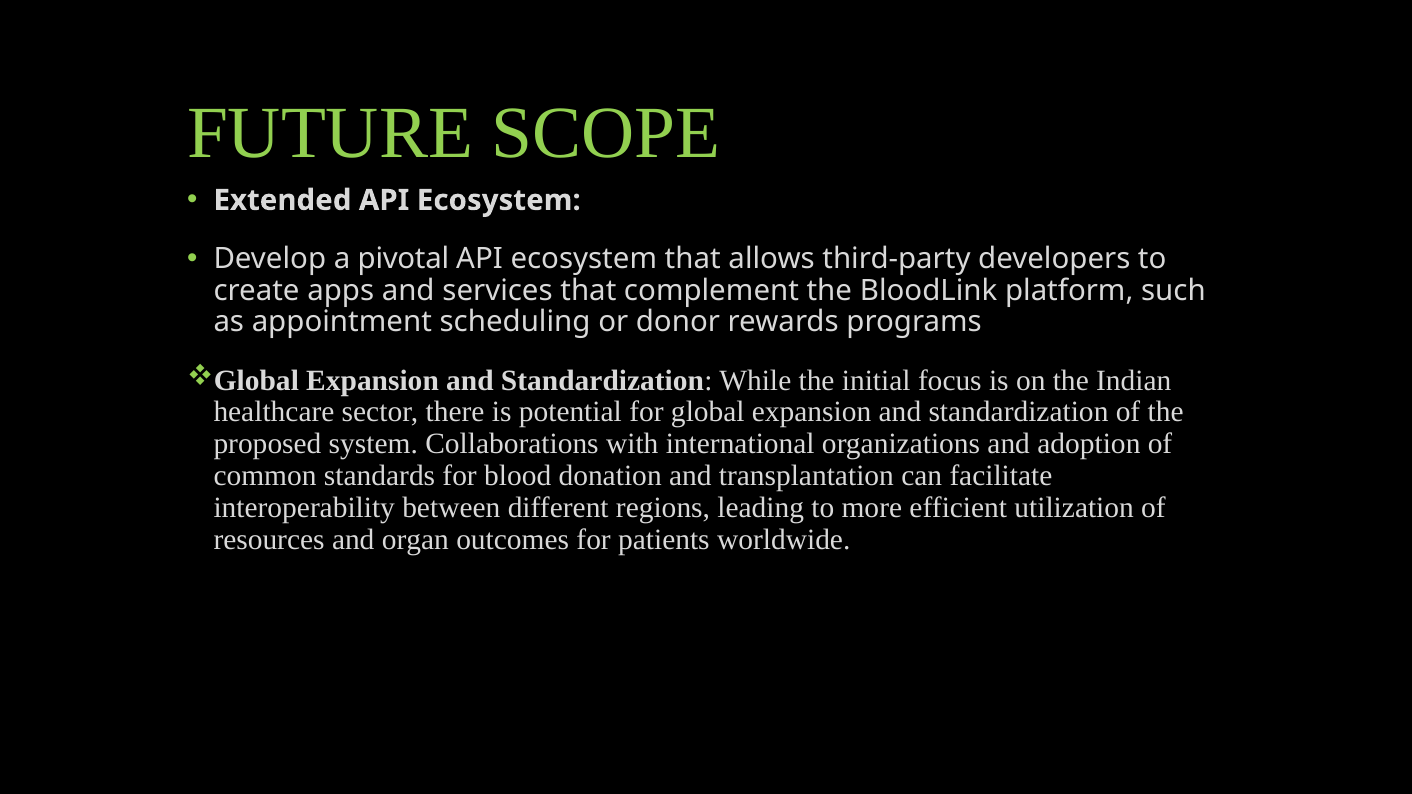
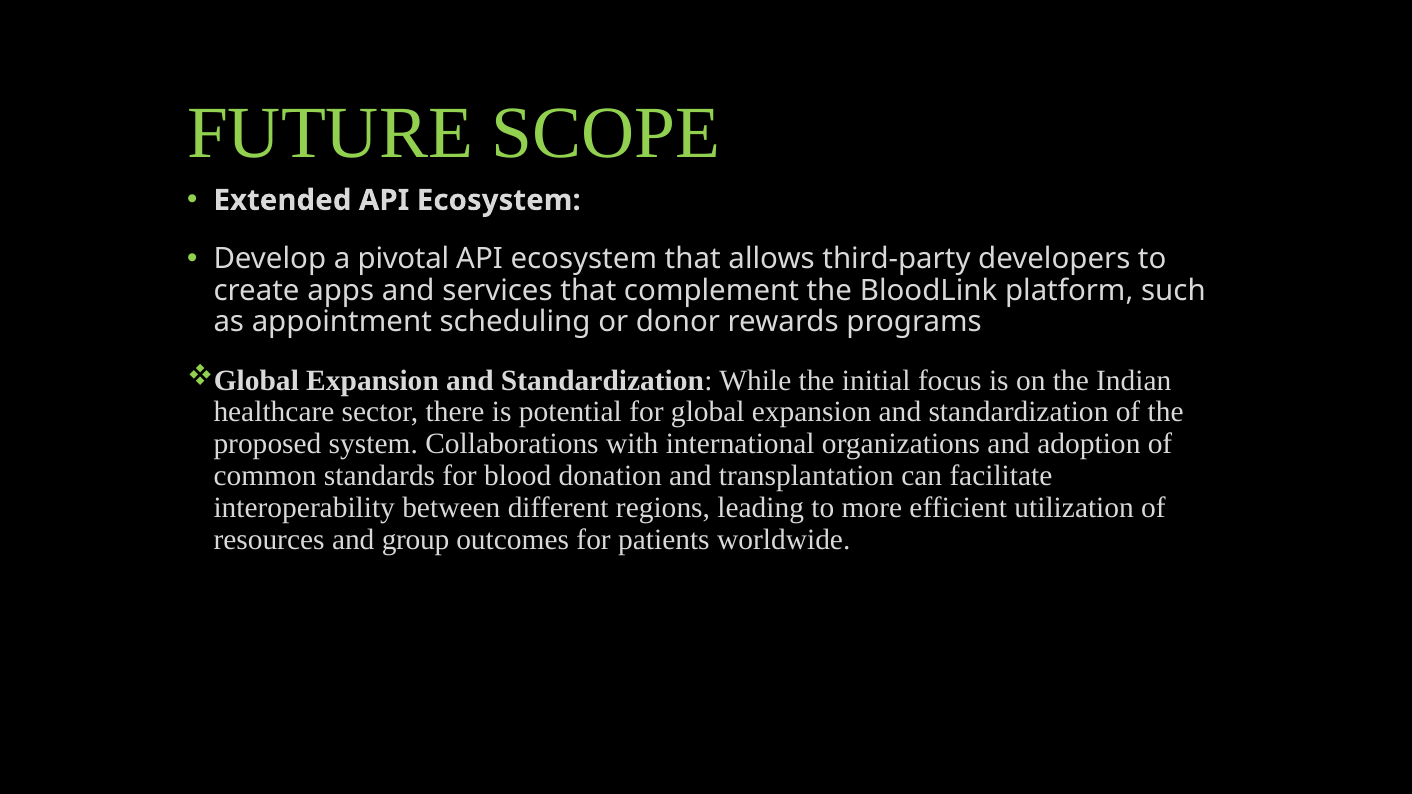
organ: organ -> group (416, 540)
